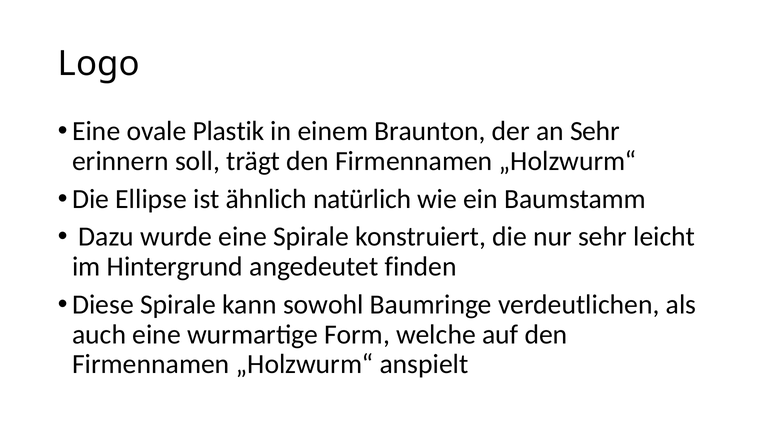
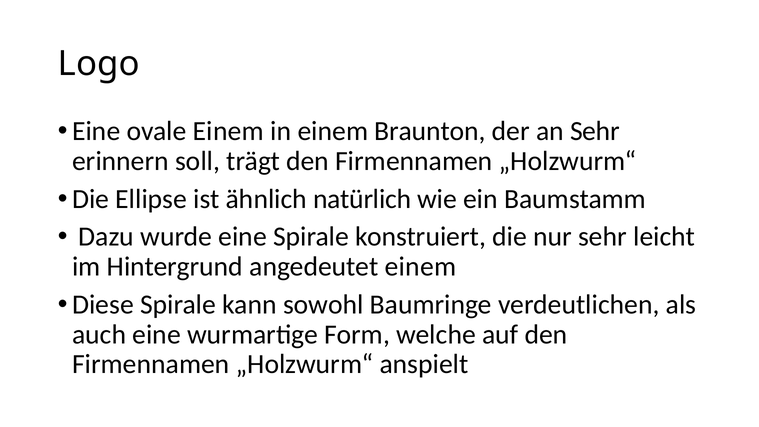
ovale Plastik: Plastik -> Einem (228, 131)
angedeutet finden: finden -> einem (420, 267)
